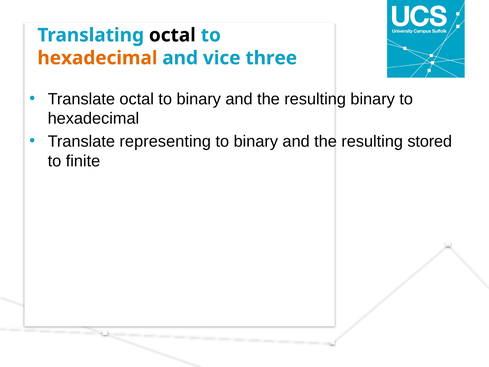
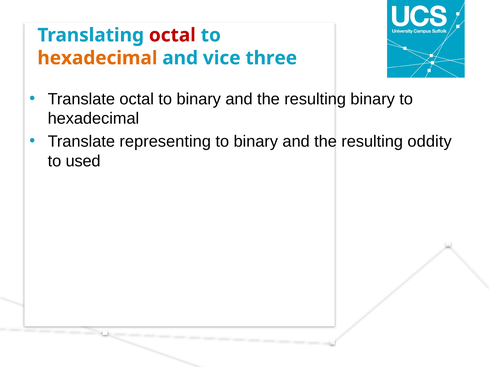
octal colour: black -> red (172, 35)
stored: stored -> oddity (430, 141)
finite: finite -> used (83, 161)
